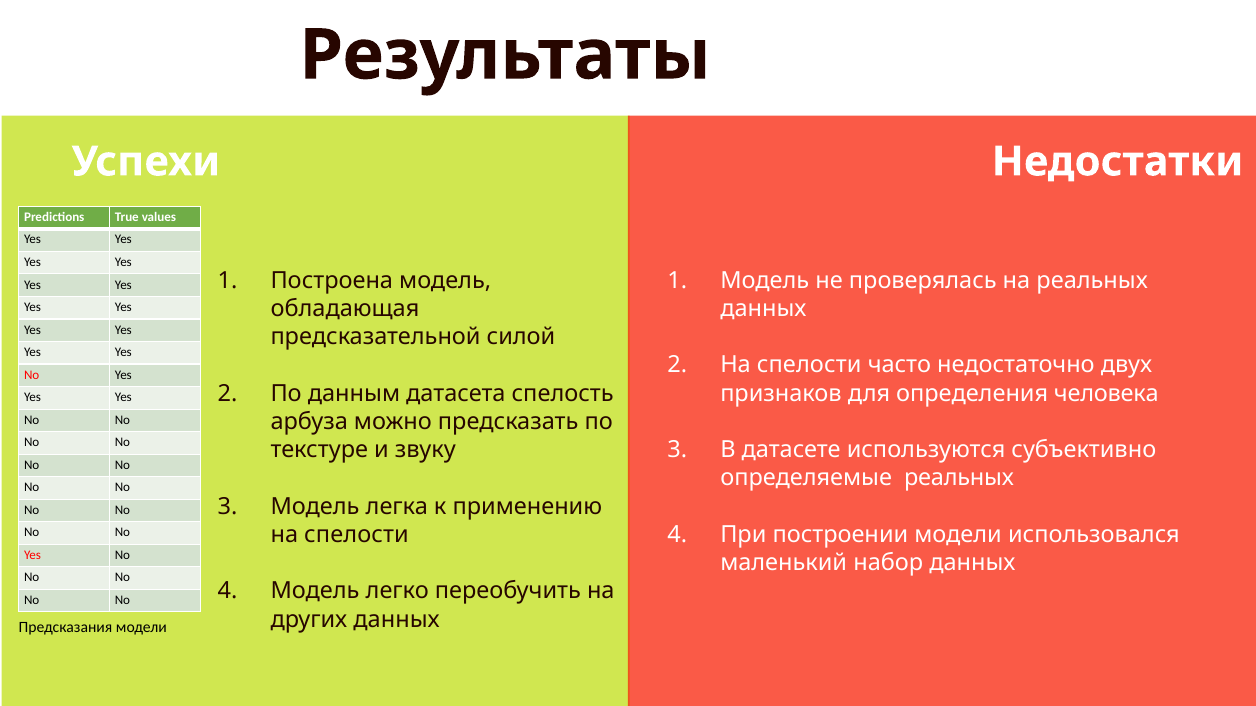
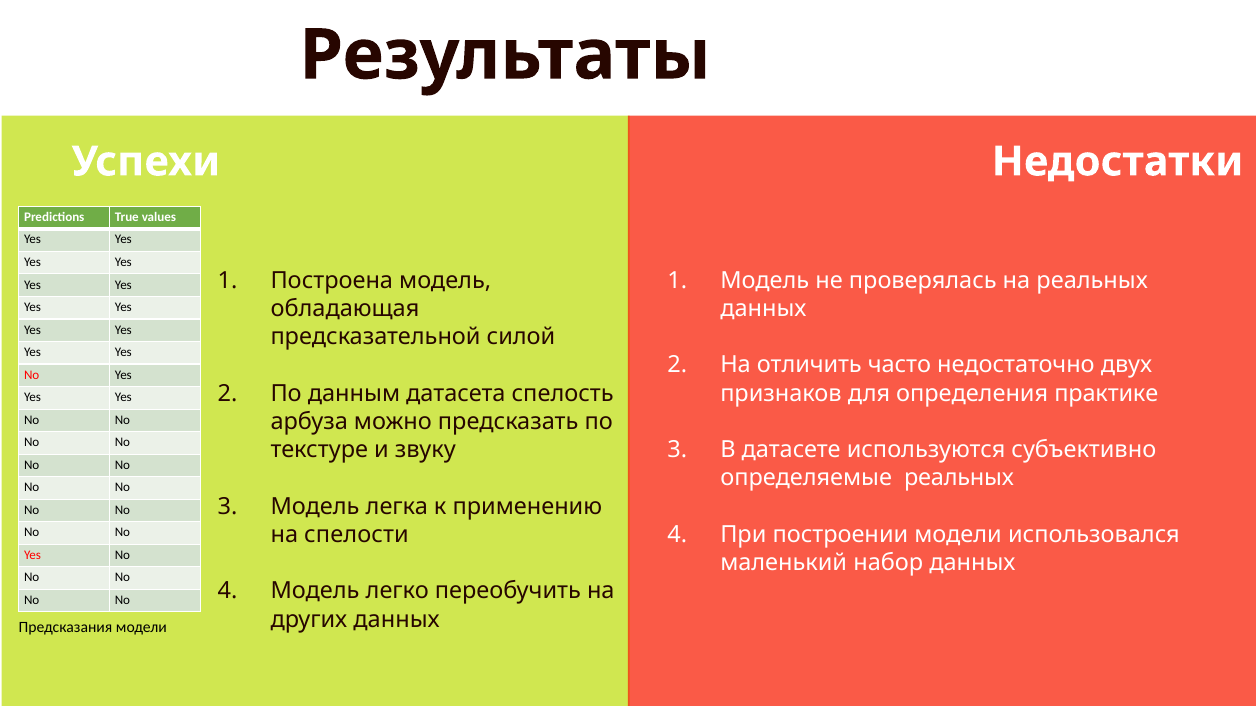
спелости: спелости -> отличить (809, 365)
человека: человека -> практике (1106, 394)
